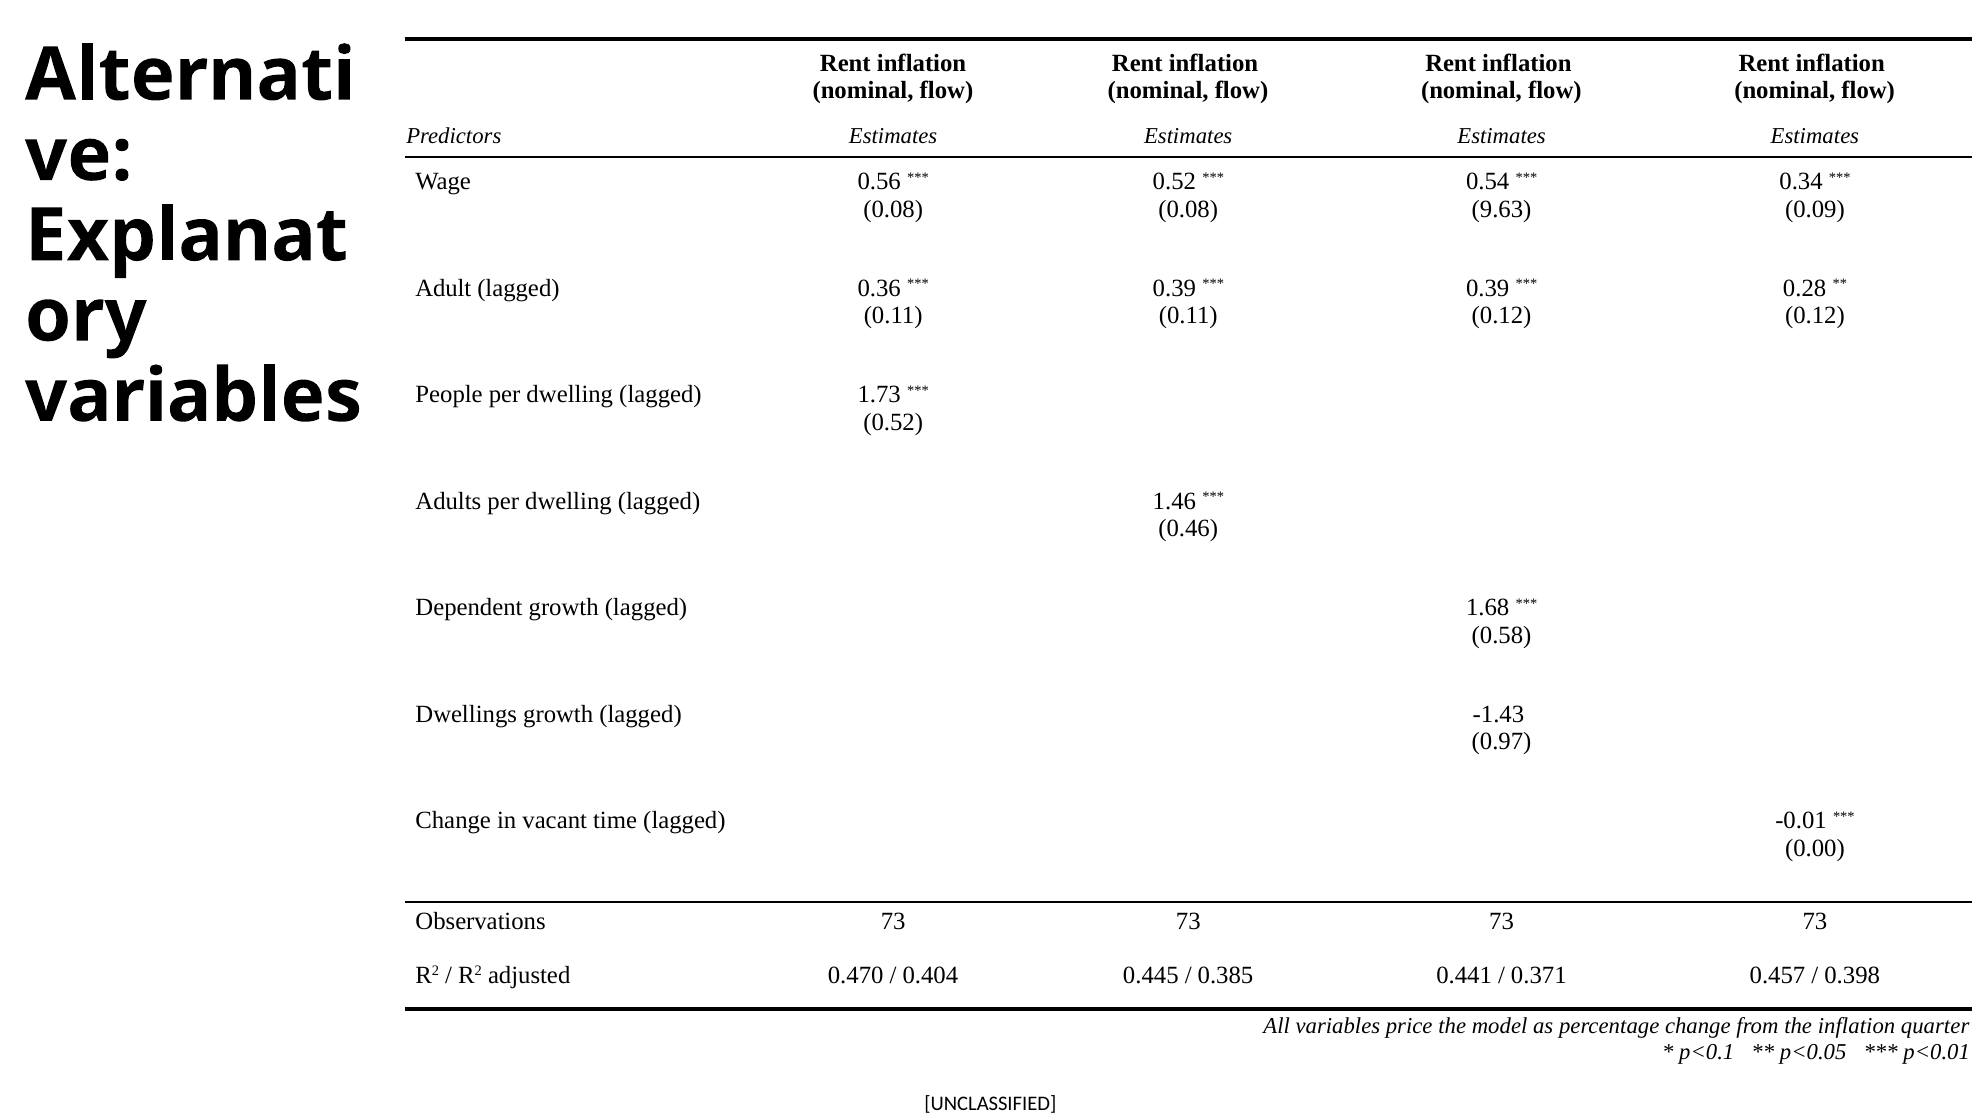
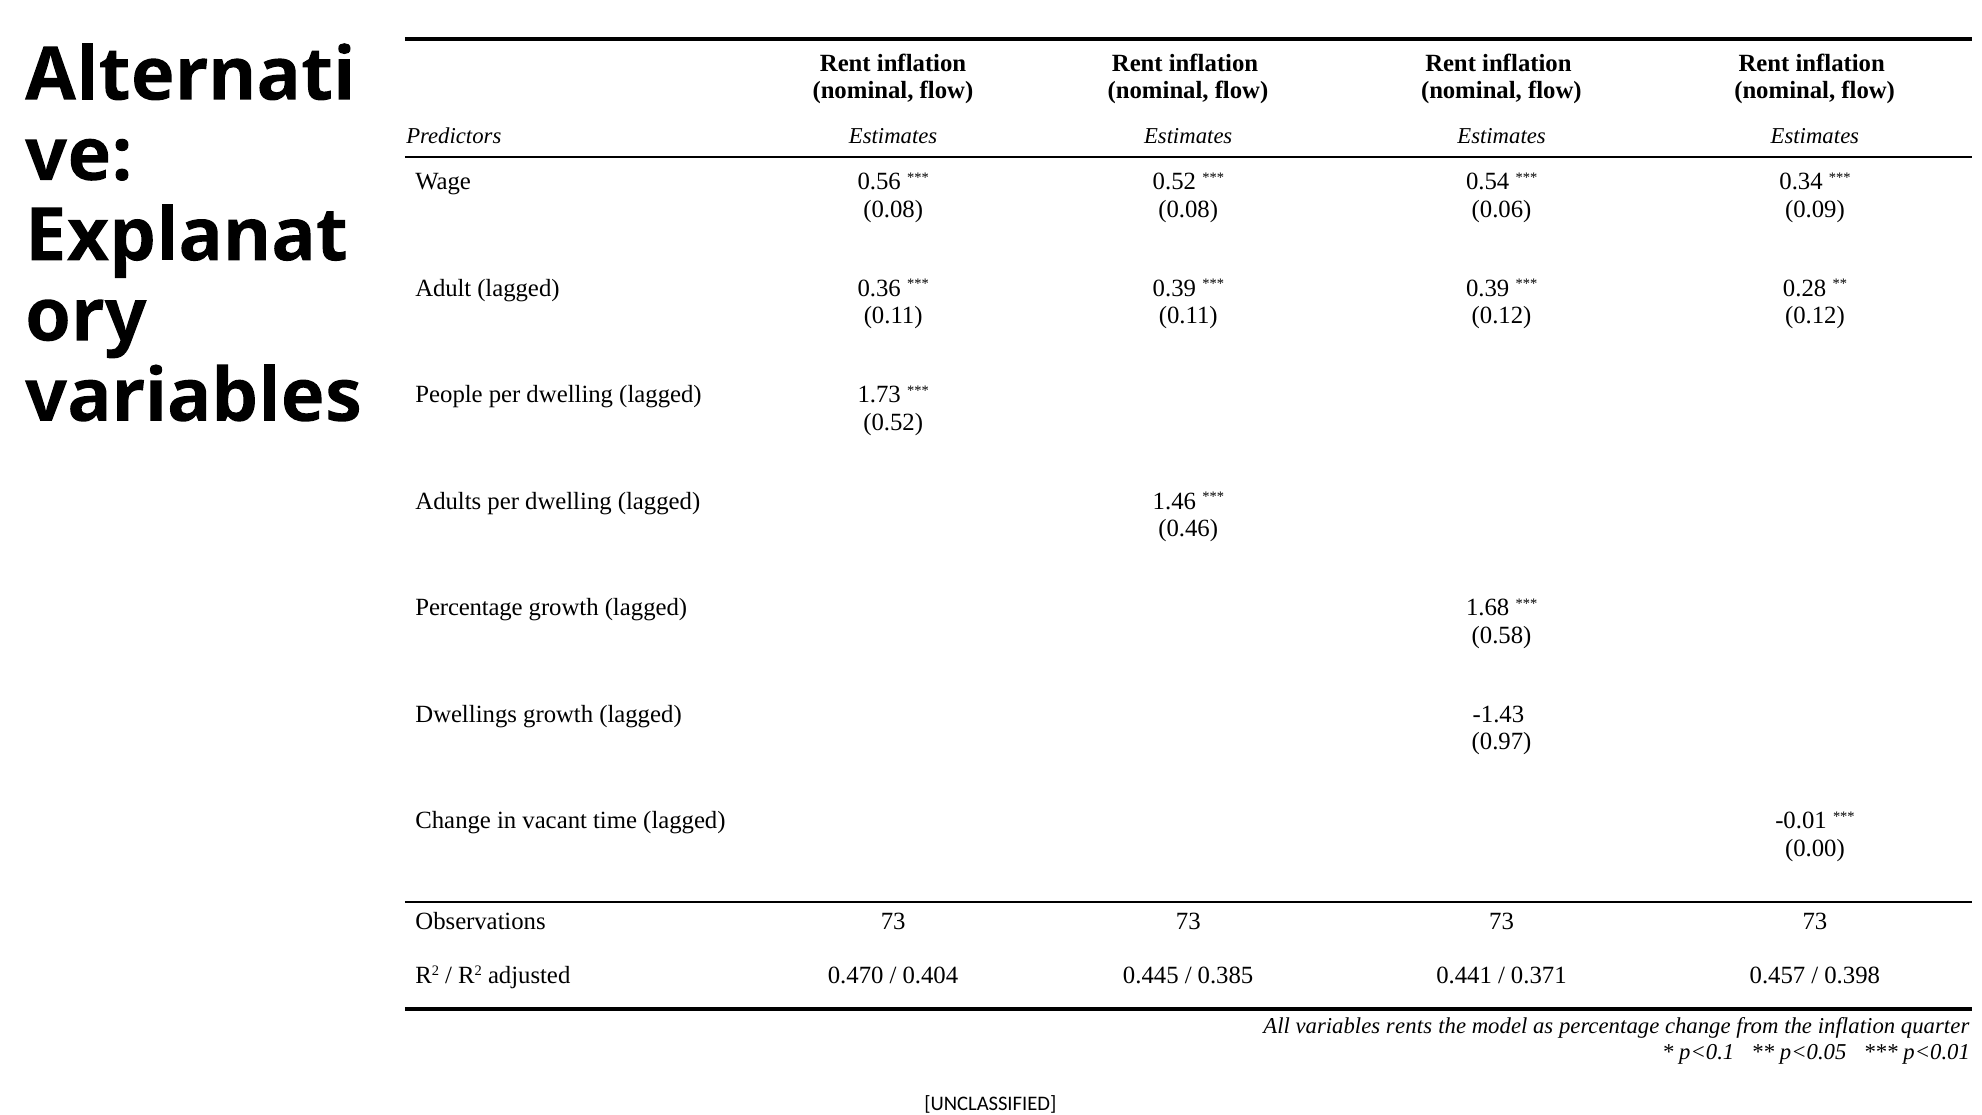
9.63: 9.63 -> 0.06 (1502, 209)
Dependent: Dependent -> Percentage (469, 607)
price: price -> rents (1409, 1026)
